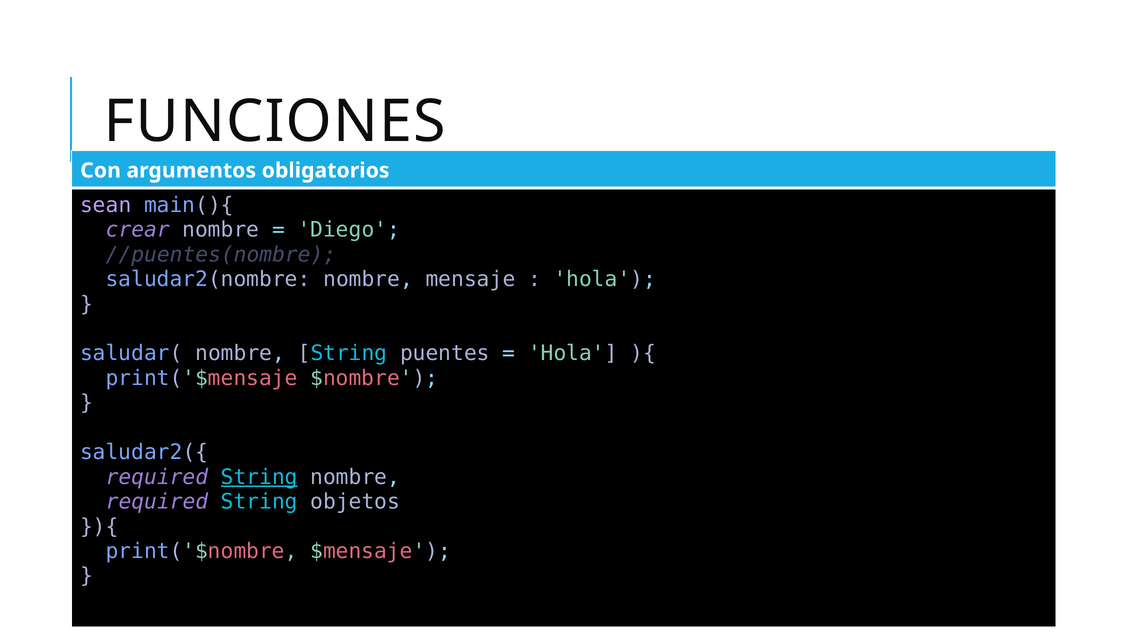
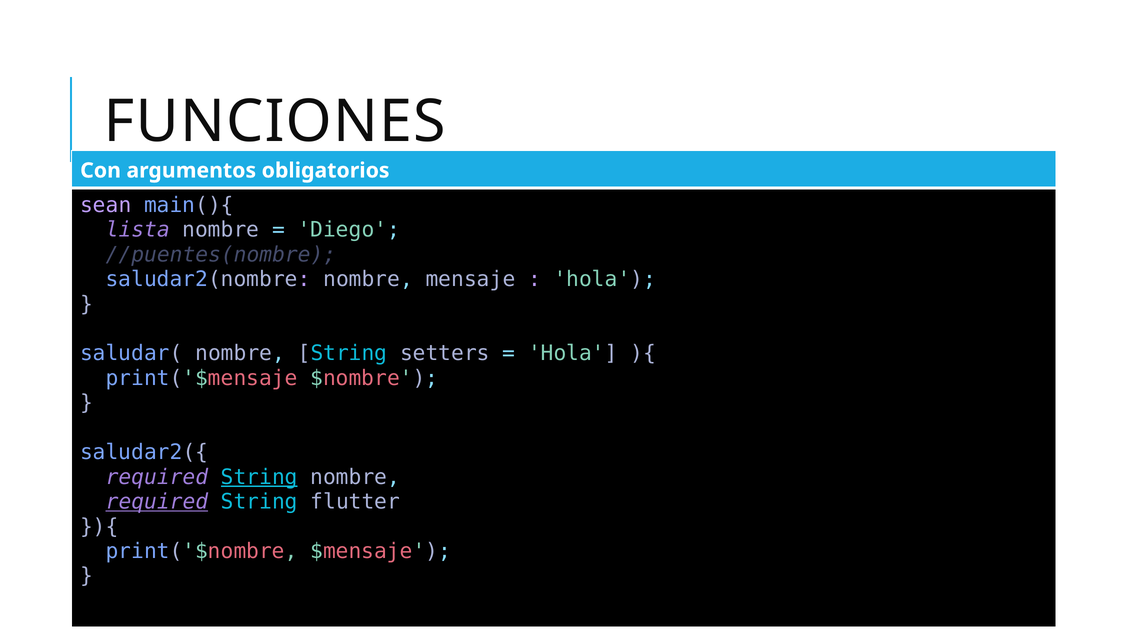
crear: crear -> lista (138, 230)
puentes: puentes -> setters (445, 353)
required underline: none -> present (157, 501)
objetos: objetos -> flutter (355, 501)
